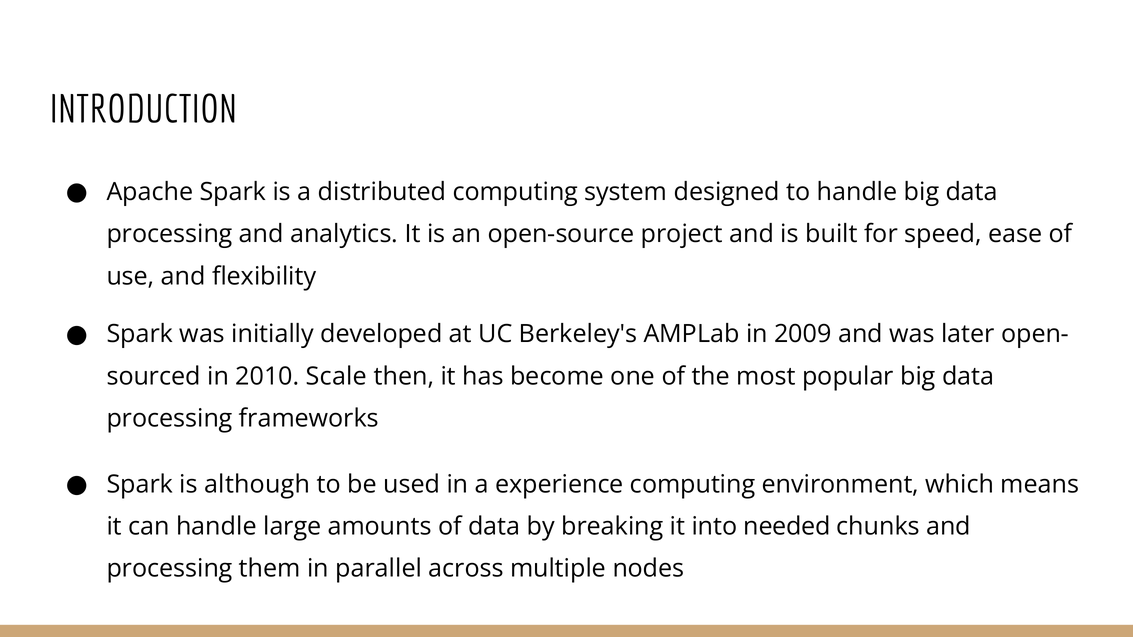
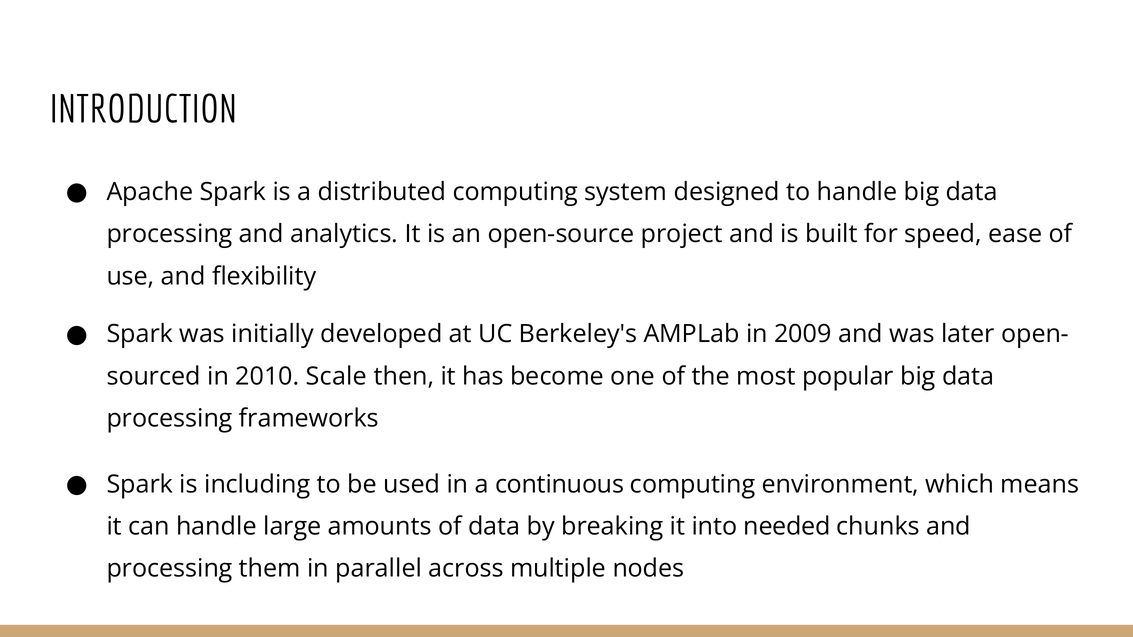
although: although -> including (257, 485)
experience: experience -> continuous (560, 485)
